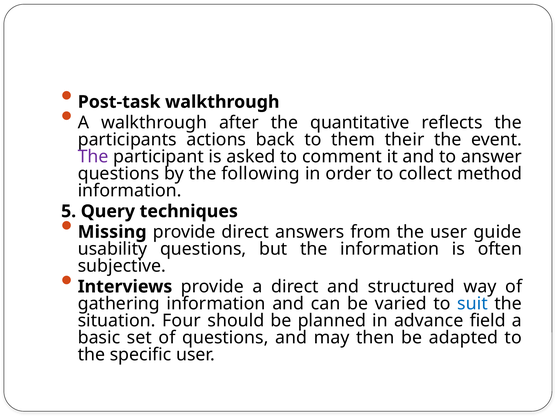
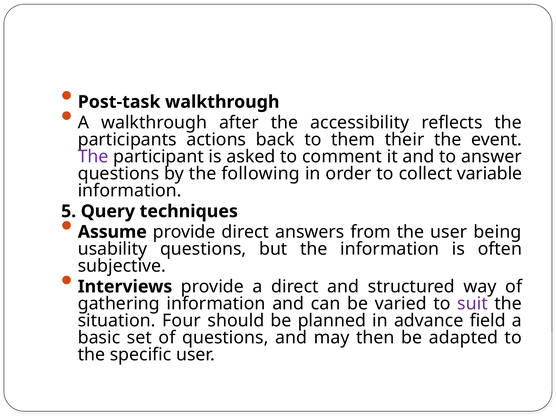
quantitative: quantitative -> accessibility (360, 123)
method: method -> variable (490, 174)
Missing: Missing -> Assume (112, 232)
guide: guide -> being (498, 232)
suit colour: blue -> purple (473, 304)
